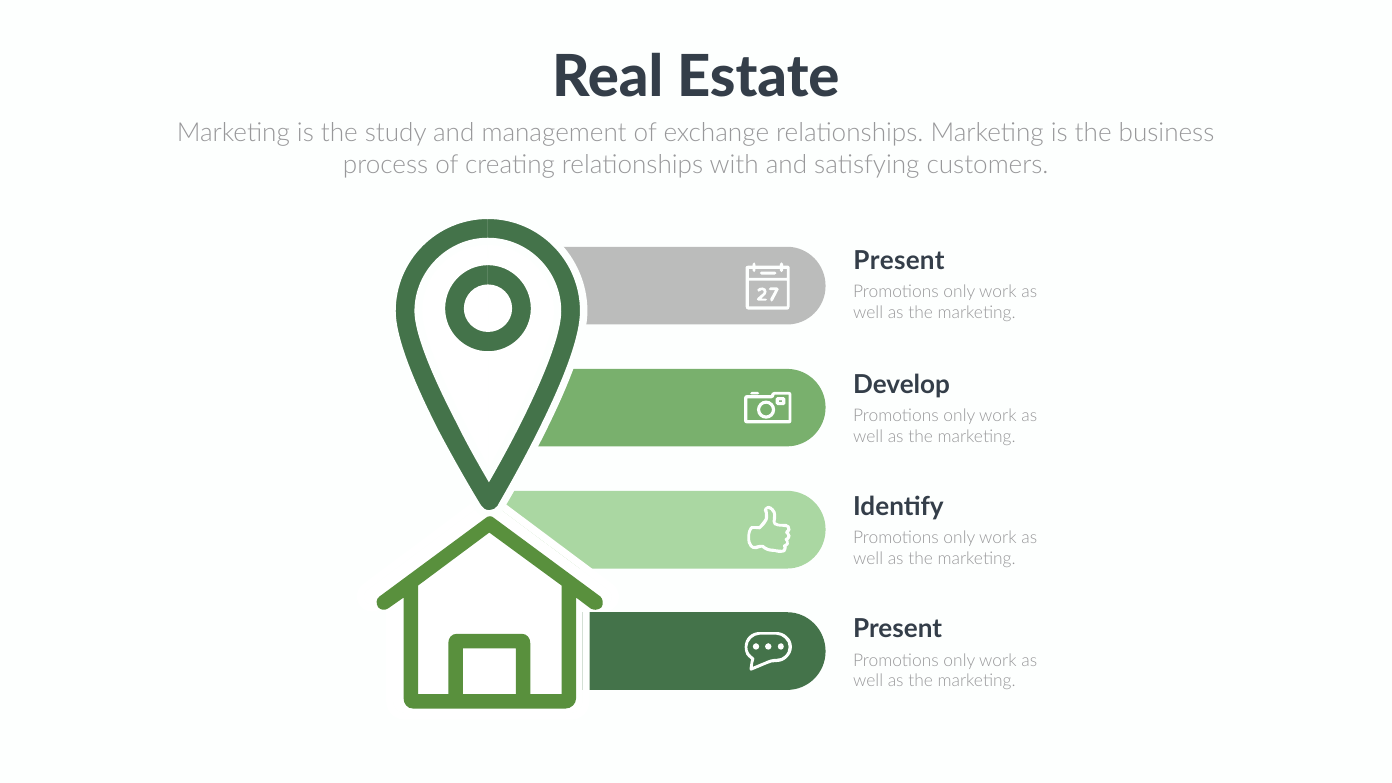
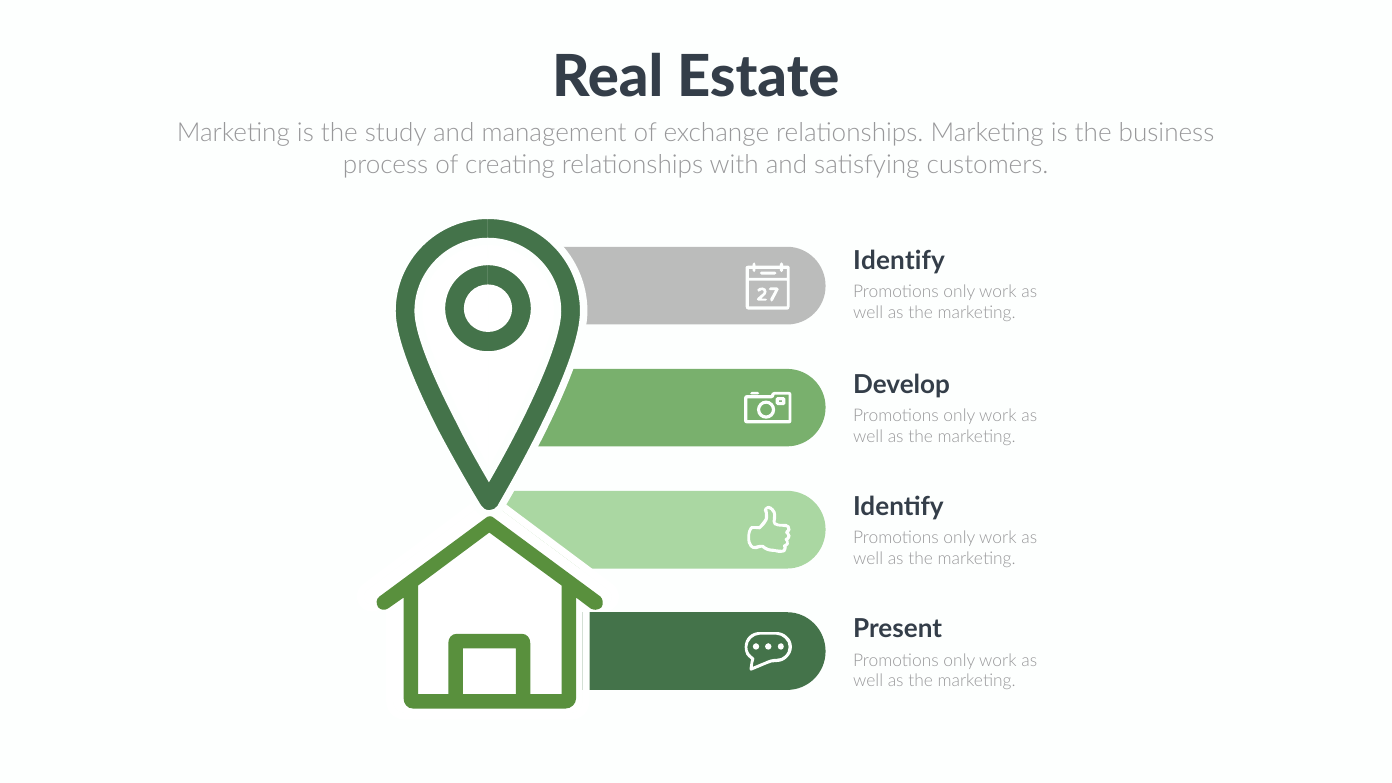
Present: Present -> Identify (899, 261)
